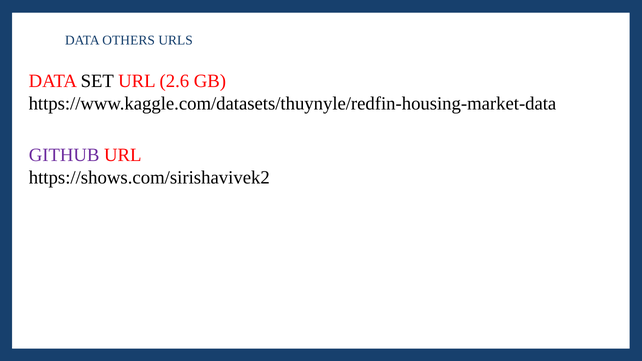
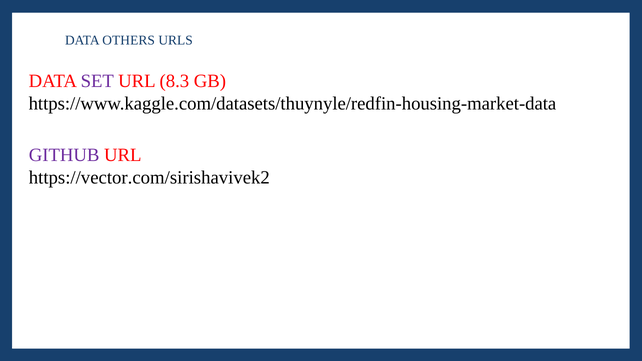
SET colour: black -> purple (97, 81)
2.6: 2.6 -> 8.3 (174, 81)
https://shows.com/sirishavivek2: https://shows.com/sirishavivek2 -> https://vector.com/sirishavivek2 (149, 178)
